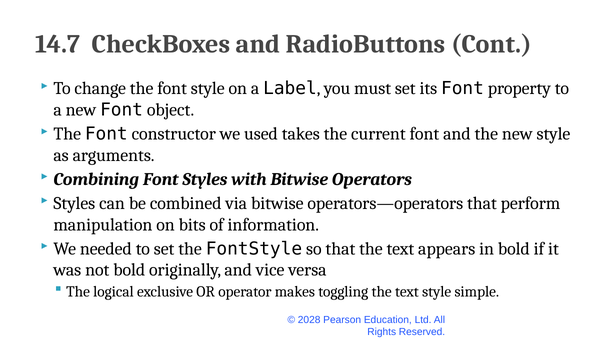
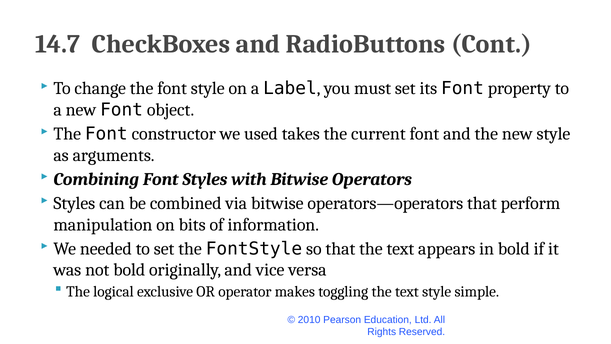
2028: 2028 -> 2010 (309, 320)
